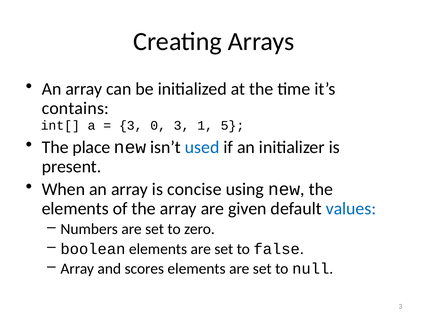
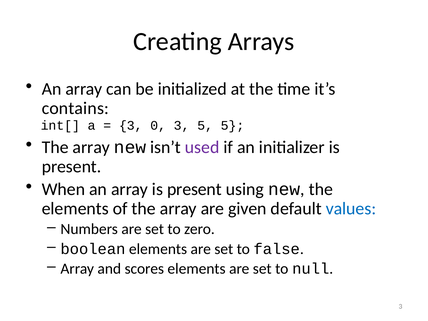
3 1: 1 -> 5 (205, 125)
place: place -> array (91, 147)
used colour: blue -> purple (202, 147)
array is concise: concise -> present (194, 189)
